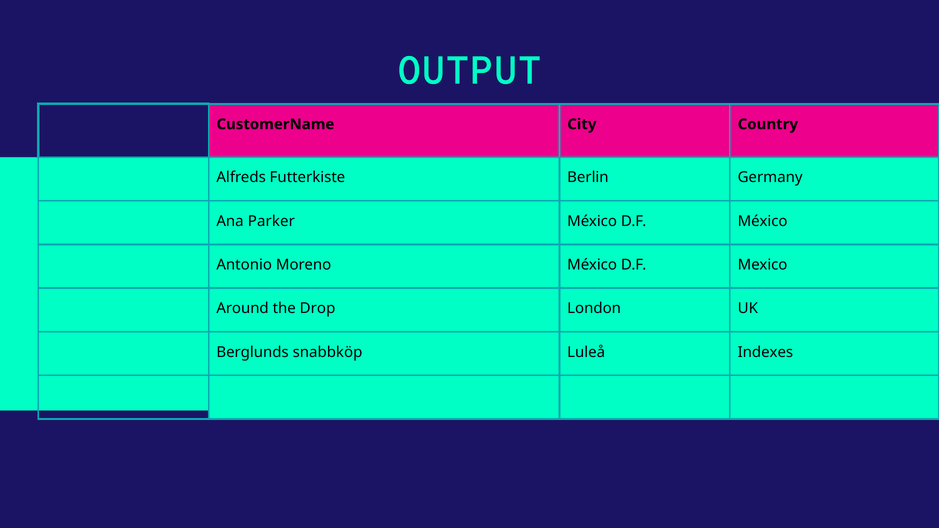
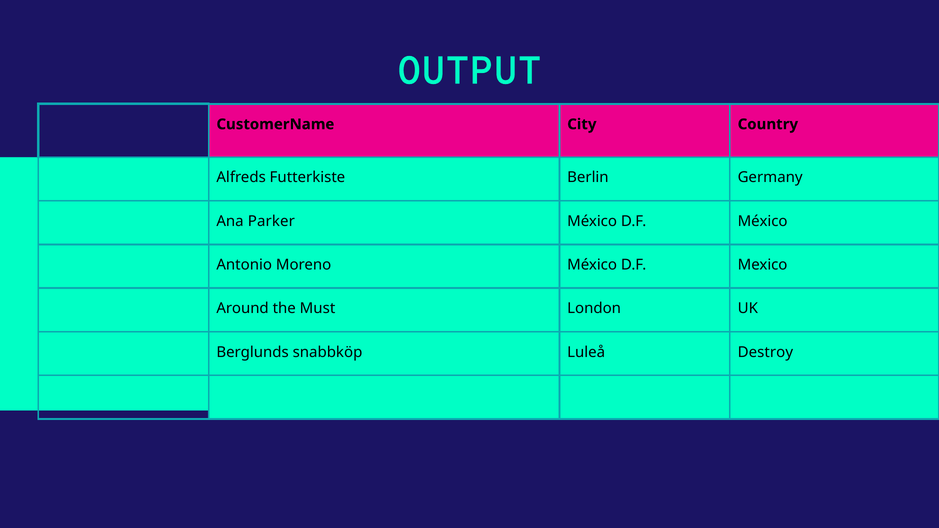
Drop: Drop -> Must (318, 309)
Indexes: Indexes -> Destroy (765, 352)
